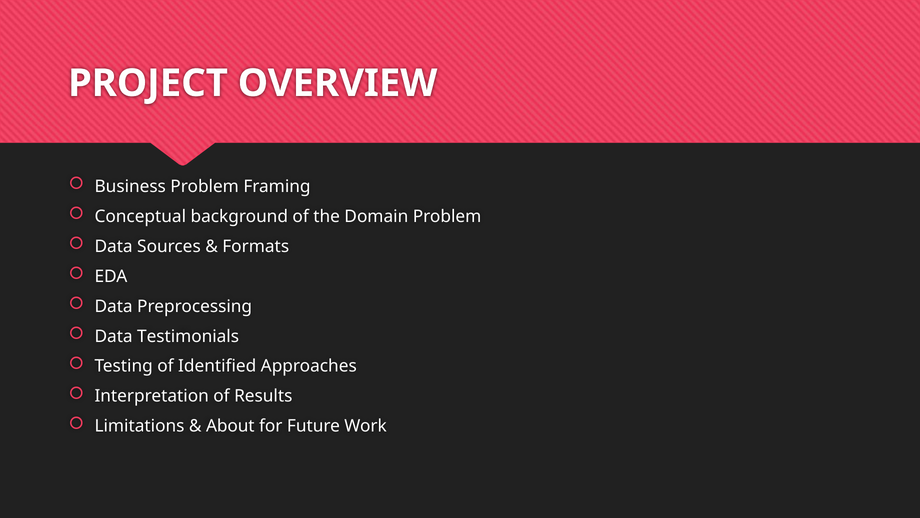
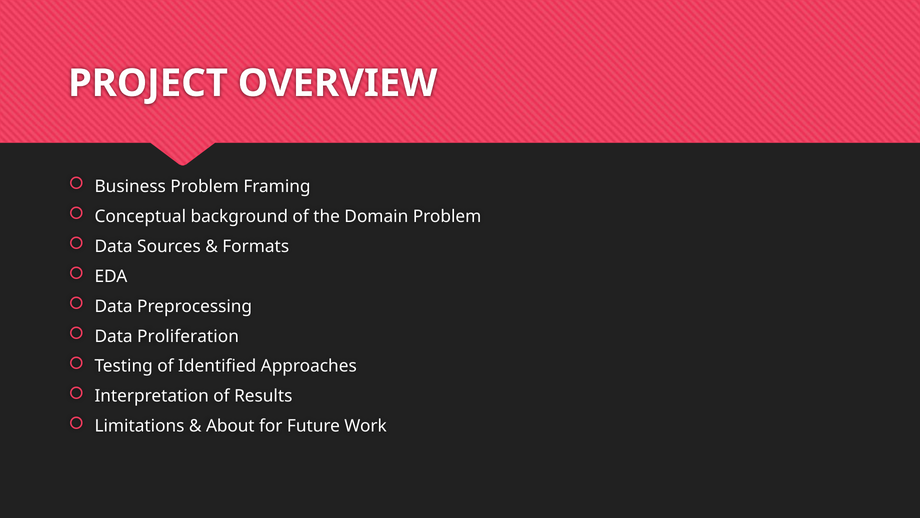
Testimonials: Testimonials -> Proliferation (188, 336)
